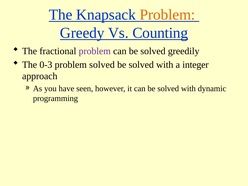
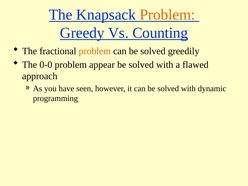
problem colour: purple -> orange (95, 51)
0-3: 0-3 -> 0-0 (46, 65)
problem solved: solved -> appear (102, 65)
integer: integer -> flawed (195, 65)
